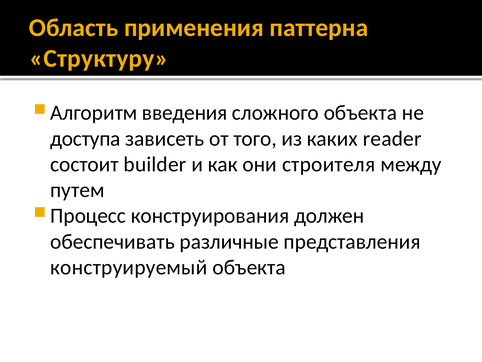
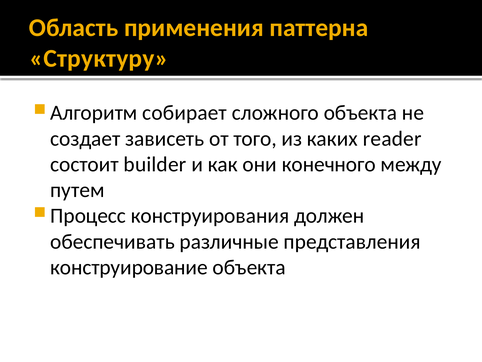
введения: введения -> собирает (185, 113)
доступа: доступа -> создает (85, 138)
строителя: строителя -> конечного (329, 164)
конструируемый: конструируемый -> конструирование (129, 267)
